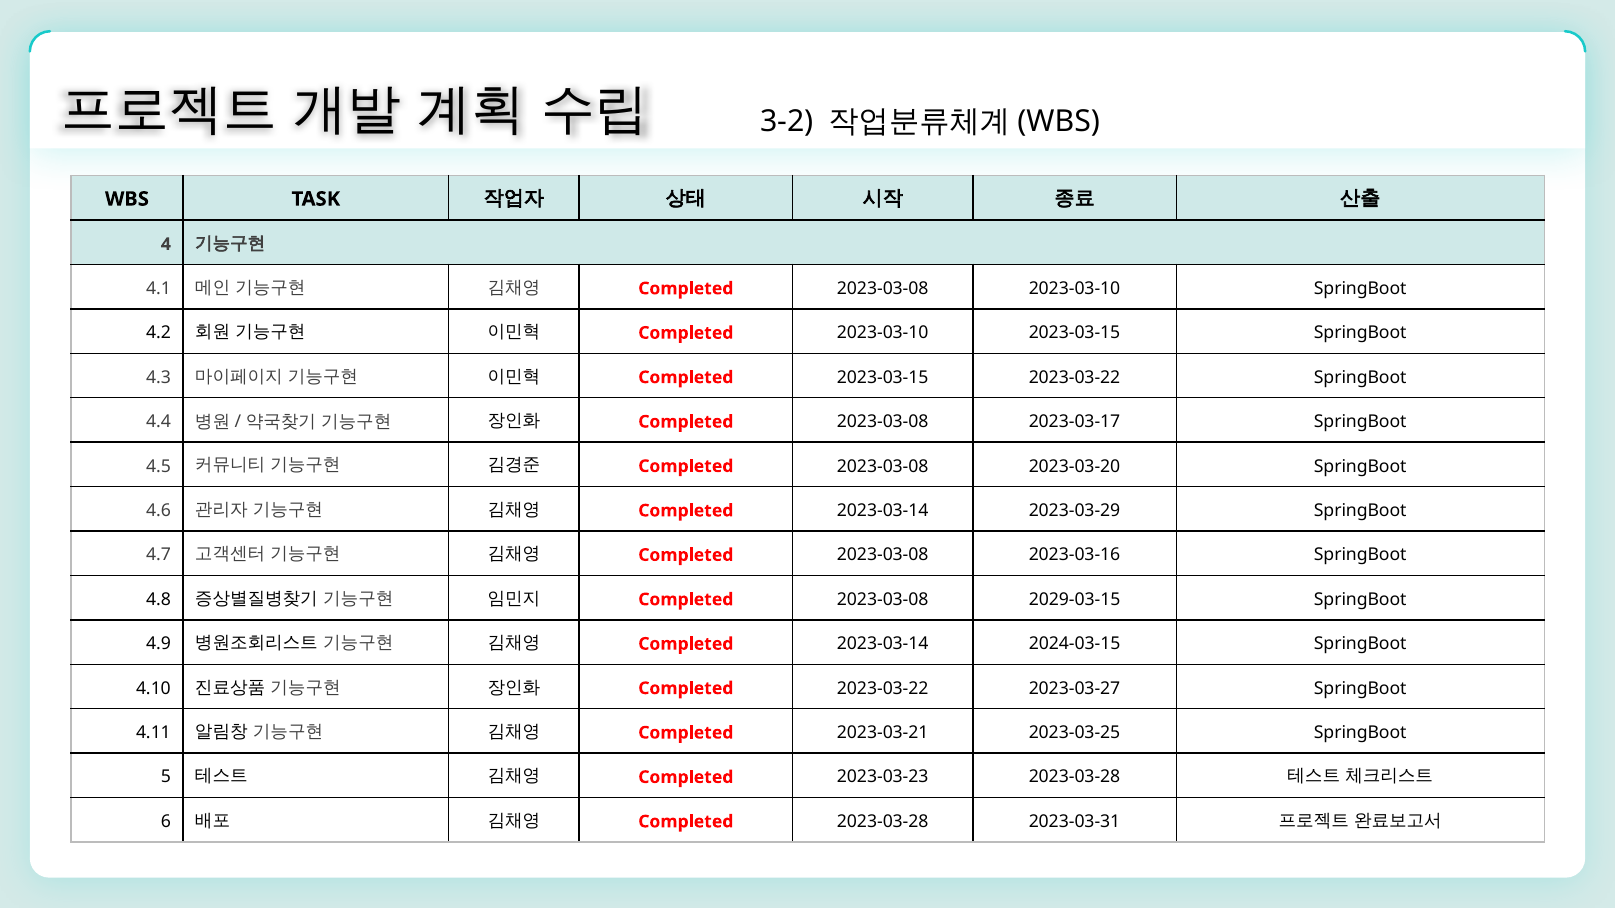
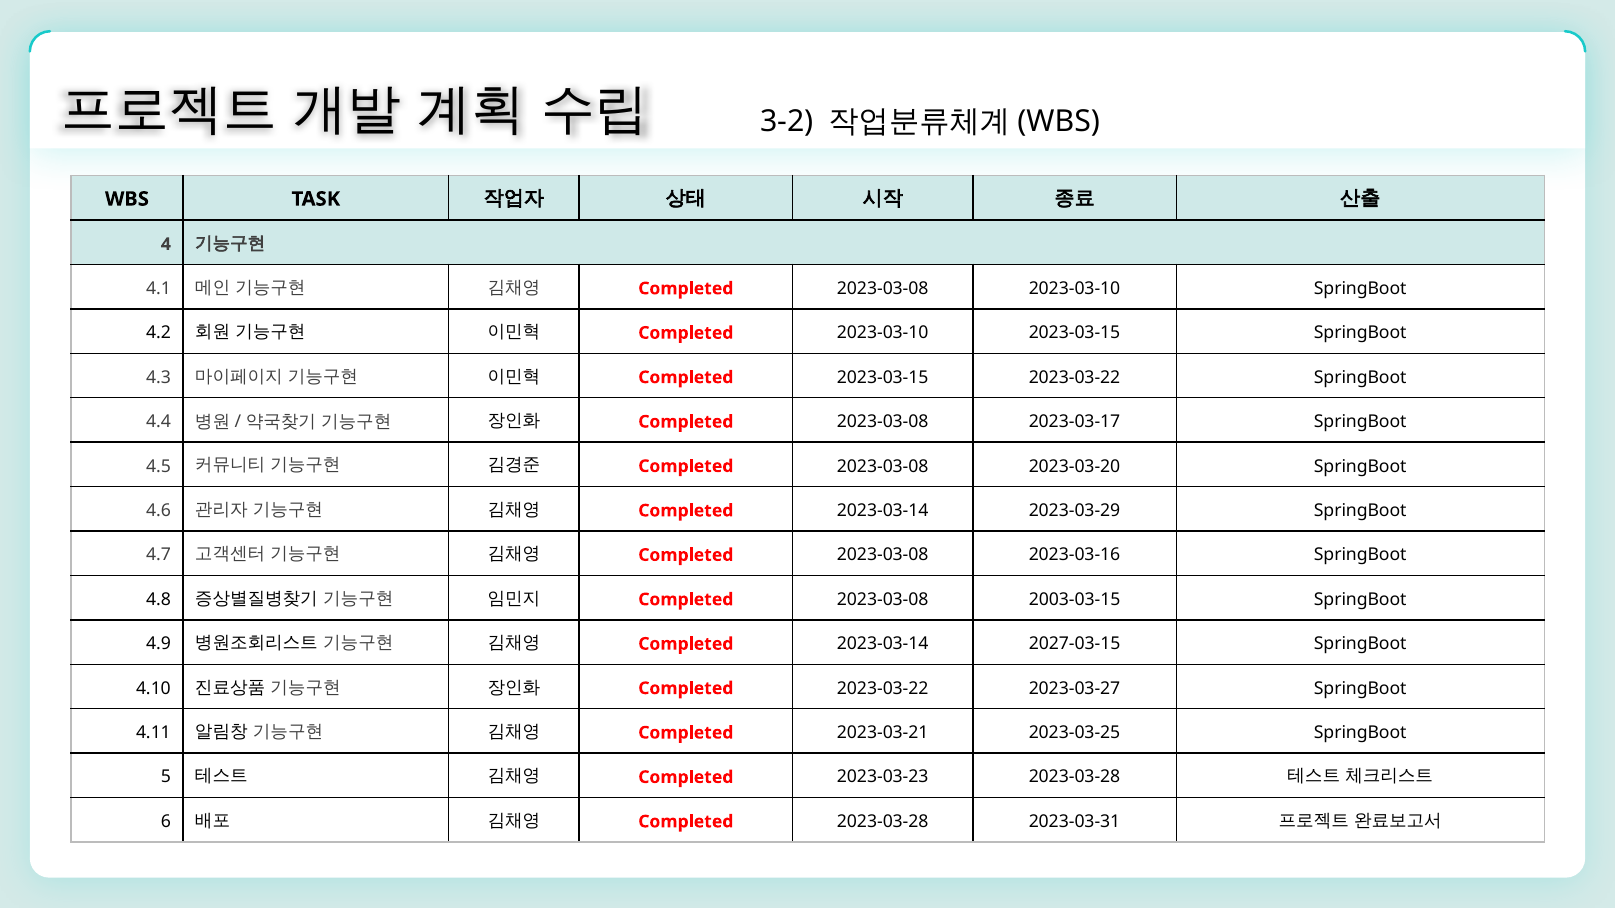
2029-03-15: 2029-03-15 -> 2003-03-15 (1075, 600)
2024-03-15: 2024-03-15 -> 2027-03-15 (1075, 644)
